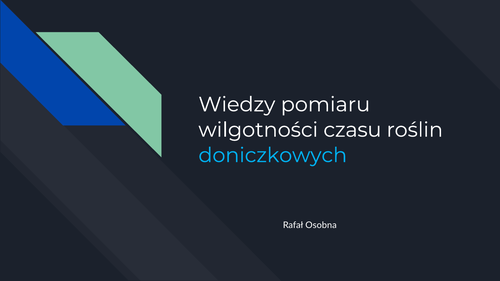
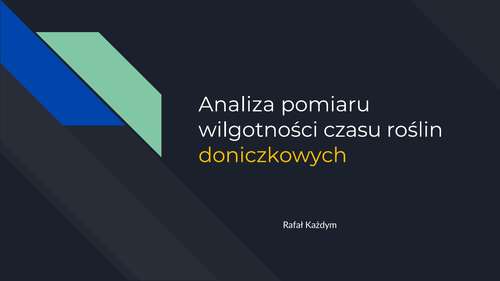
Wiedzy: Wiedzy -> Analiza (237, 105)
doniczkowych colour: light blue -> yellow (273, 155)
Osobna: Osobna -> Każdym (321, 226)
